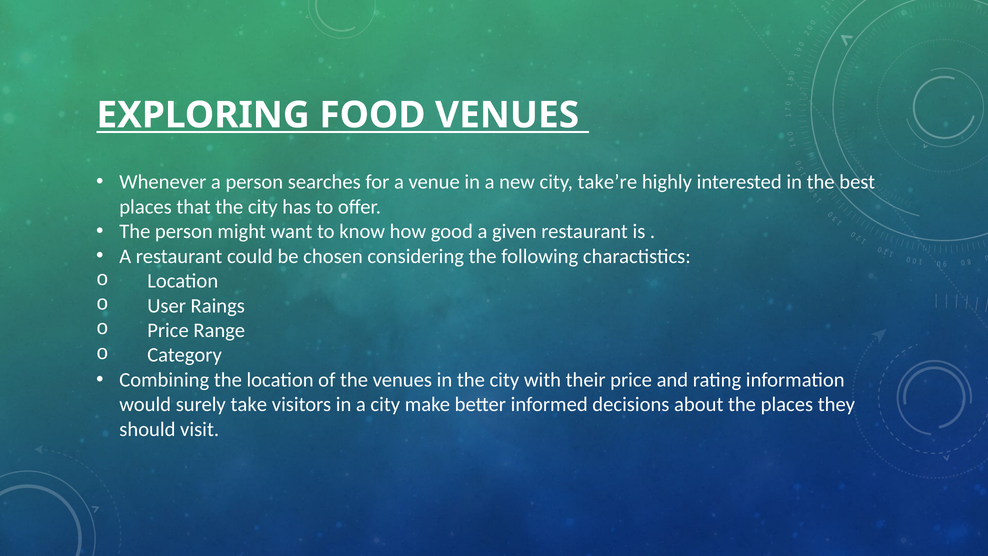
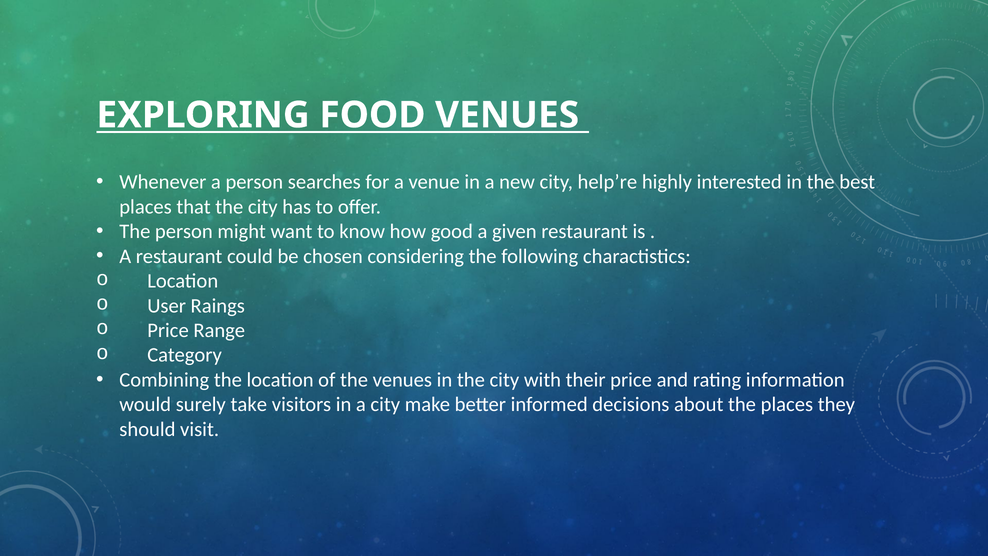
take’re: take’re -> help’re (607, 182)
